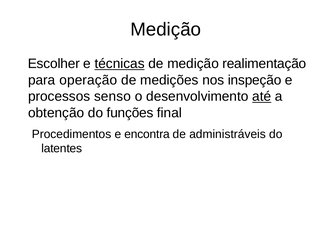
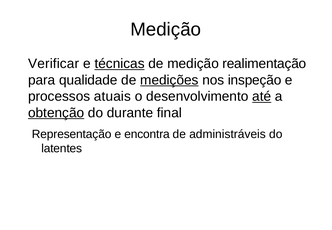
Escolher: Escolher -> Verificar (54, 64)
operação: operação -> qualidade (88, 80)
medições underline: none -> present (169, 80)
senso: senso -> atuais (112, 96)
obtenção underline: none -> present (56, 113)
funções: funções -> durante (130, 113)
Procedimentos: Procedimentos -> Representação (72, 134)
